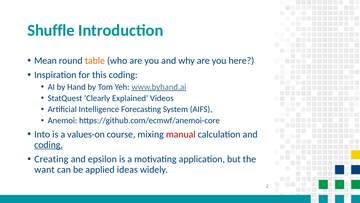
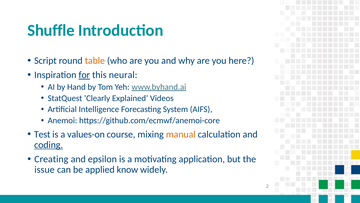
Mean: Mean -> Script (45, 60)
for underline: none -> present (84, 75)
this coding: coding -> neural (123, 75)
Into: Into -> Test (42, 134)
manual colour: red -> orange (181, 134)
want: want -> issue (44, 169)
ideas: ideas -> know (127, 169)
